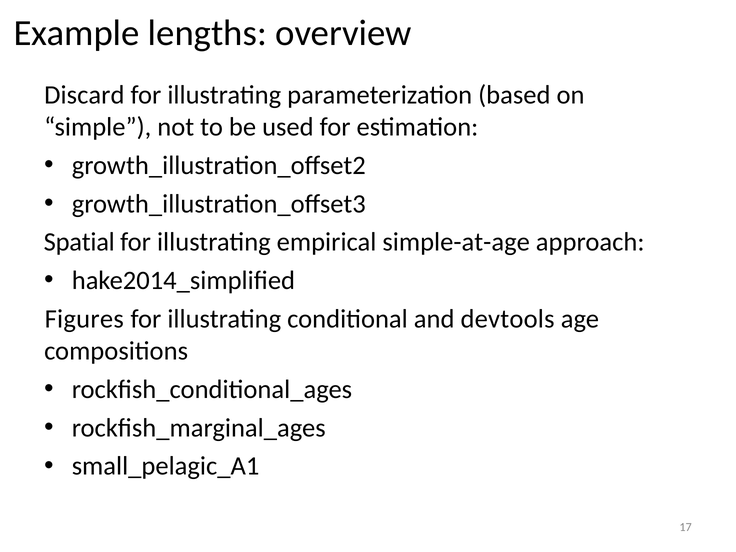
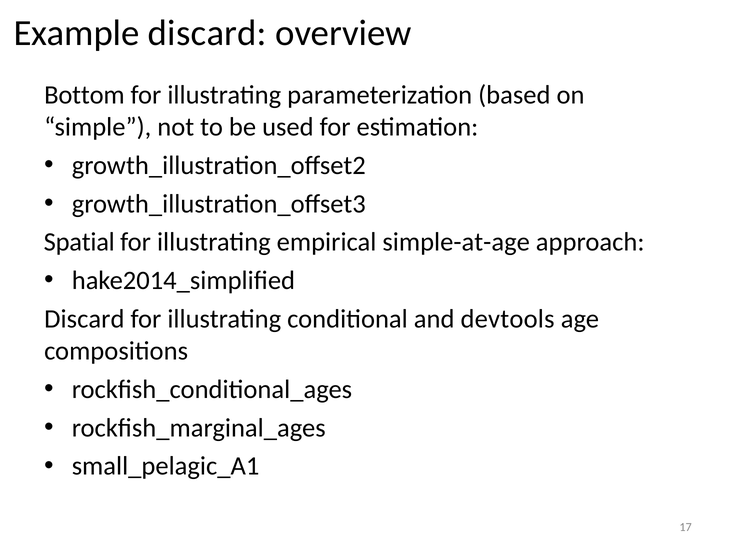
Example lengths: lengths -> discard (207, 33)
Discard: Discard -> Bottom (84, 95)
Figures: Figures -> Discard (84, 319)
